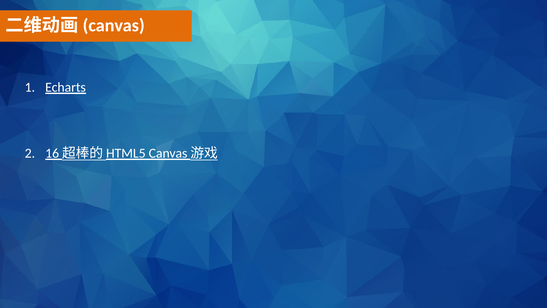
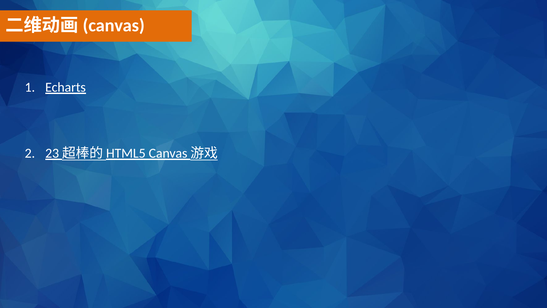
16: 16 -> 23 (52, 153)
